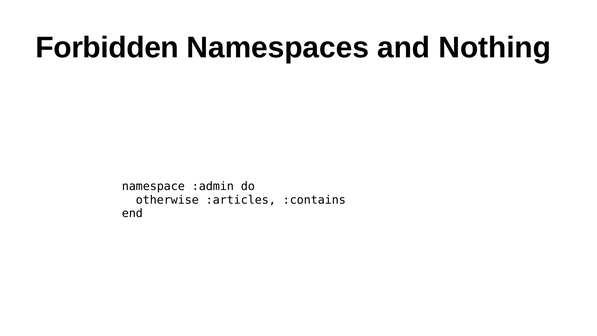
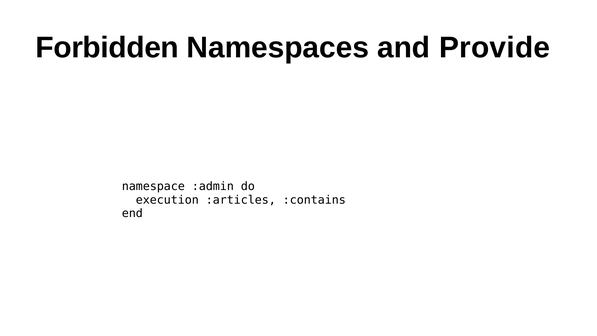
Nothing: Nothing -> Provide (495, 48)
otherwise: otherwise -> execution (167, 200)
